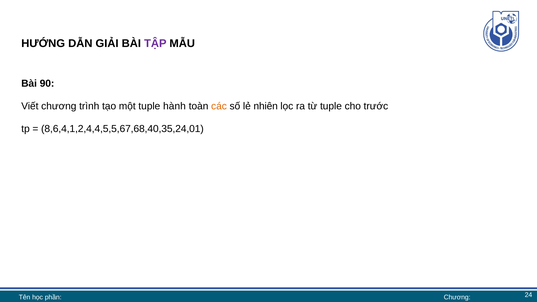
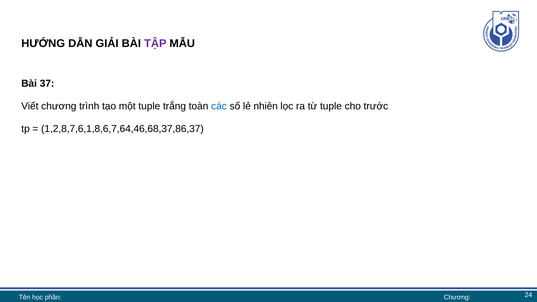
90: 90 -> 37 (47, 84)
hành: hành -> trắng (175, 106)
các colour: orange -> blue (219, 106)
8,6,4,1,2,4,4,5,5,67,68,40,35,24,01: 8,6,4,1,2,4,4,5,5,67,68,40,35,24,01 -> 1,2,8,7,6,1,8,6,7,64,46,68,37,86,37 (122, 129)
